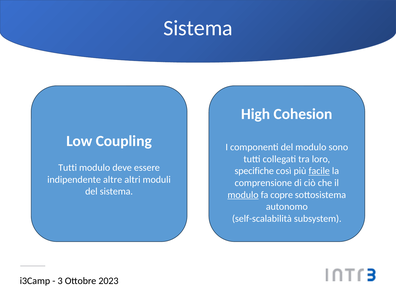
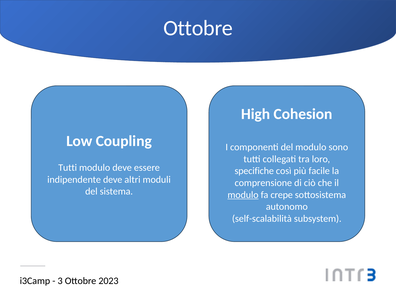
Sistema: Sistema -> Ottobre (198, 28)
facile underline: present -> none (319, 171)
indipendente altre: altre -> deve (113, 180)
copre: copre -> crepe (282, 195)
